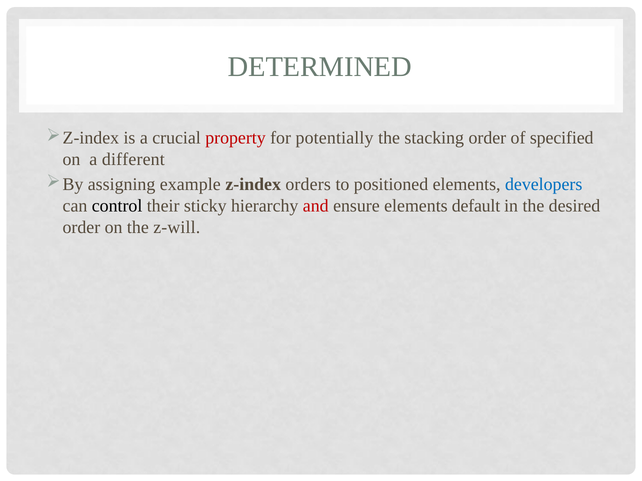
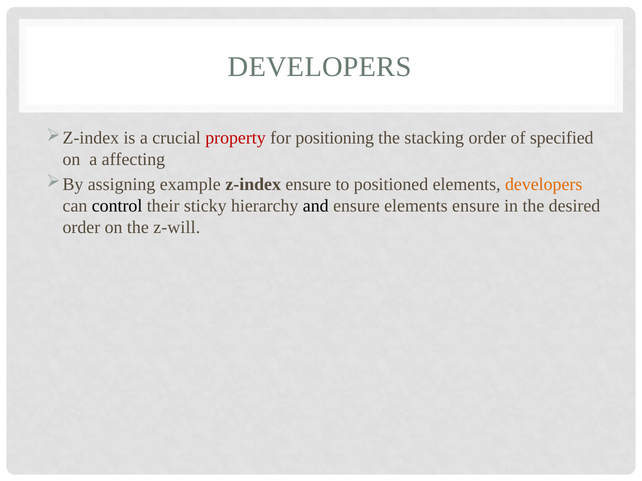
DETERMINED: DETERMINED -> DEVELOPERS (320, 67)
potentially: potentially -> positioning (335, 138)
different: different -> affecting (133, 160)
z-index orders: orders -> ensure (308, 185)
developers colour: blue -> orange (544, 185)
and colour: red -> black (316, 206)
elements default: default -> ensure (476, 206)
